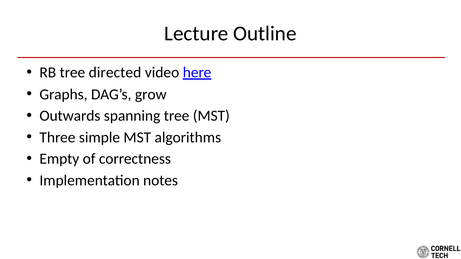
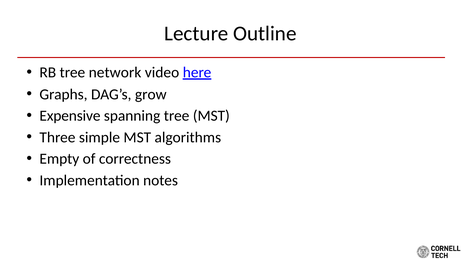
directed: directed -> network (115, 73)
Outwards: Outwards -> Expensive (70, 116)
